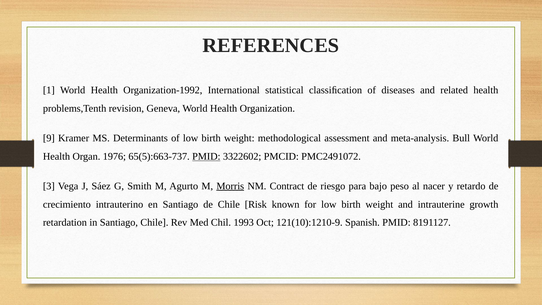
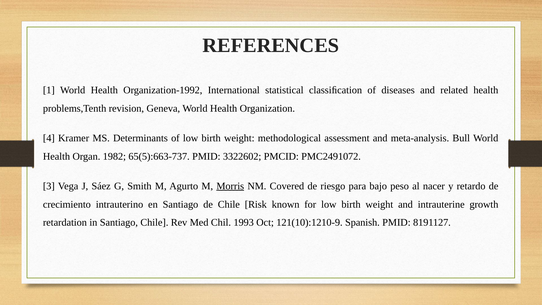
9: 9 -> 4 (49, 138)
1976: 1976 -> 1982 (114, 156)
PMID underline: present -> none (206, 156)
Contract: Contract -> Covered (287, 186)
